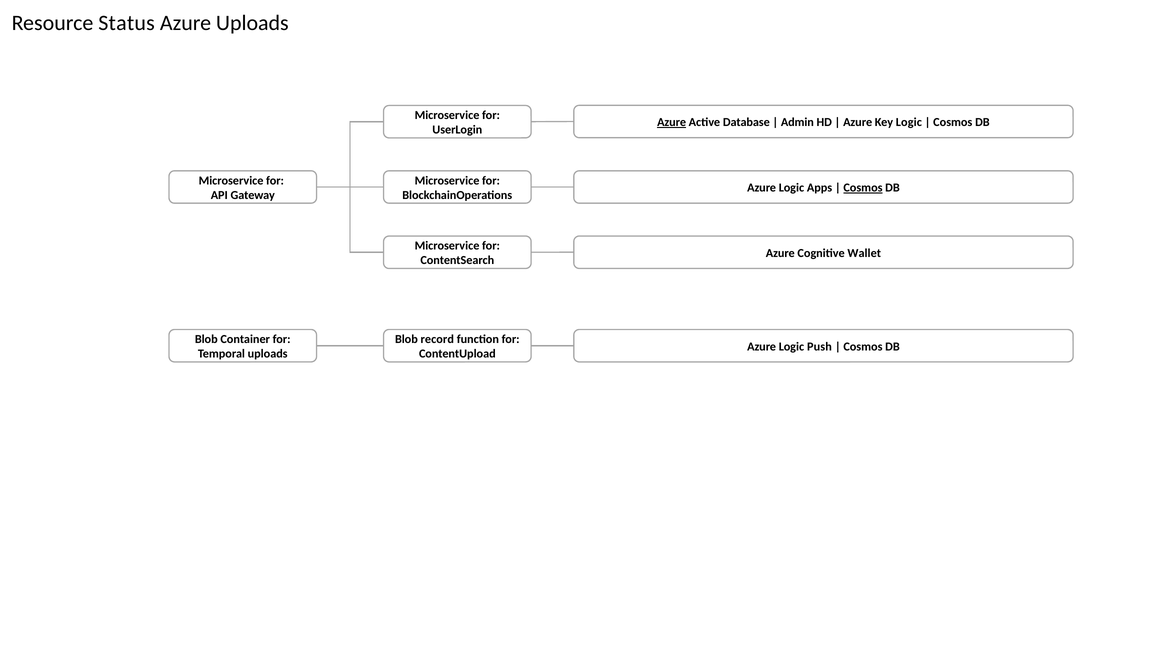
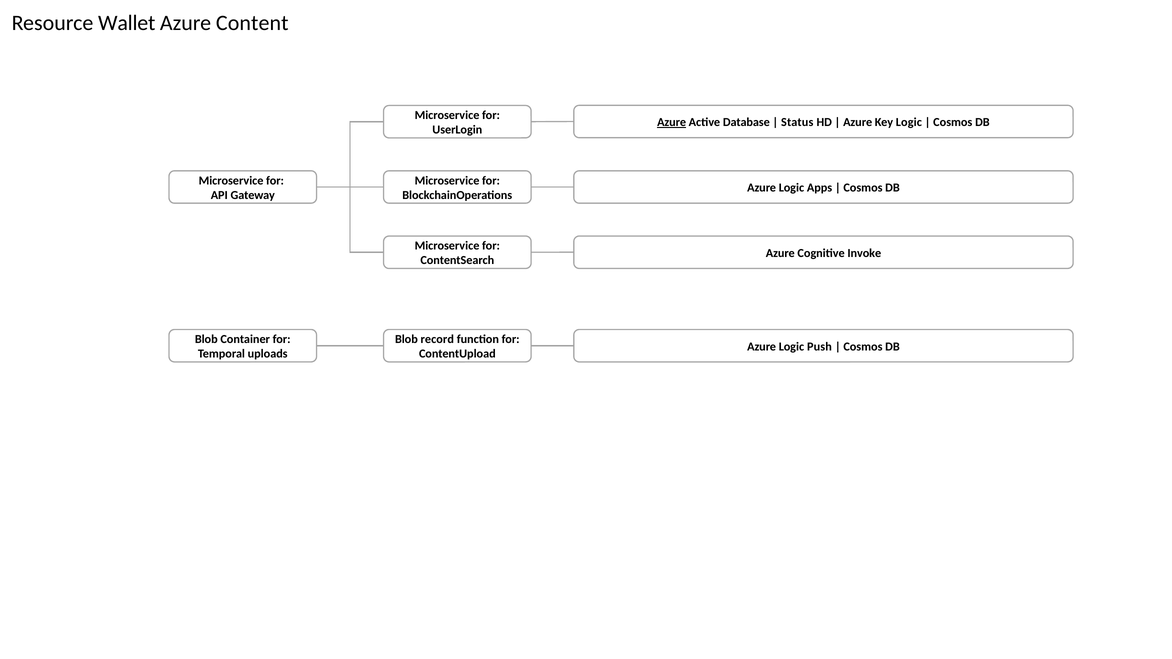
Status: Status -> Wallet (127, 23)
Azure Uploads: Uploads -> Content (252, 23)
Admin: Admin -> Status (797, 122)
Cosmos underline: present -> none (863, 188)
Wallet: Wallet -> Invoke (864, 253)
